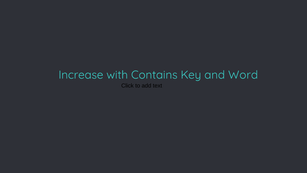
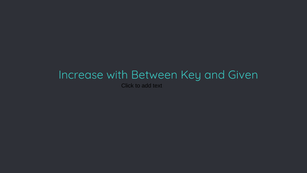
Contains: Contains -> Between (154, 75)
Word: Word -> Given (243, 75)
